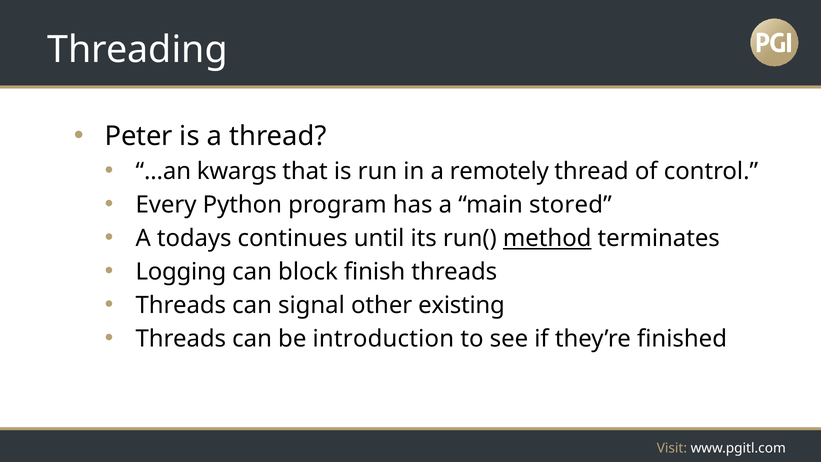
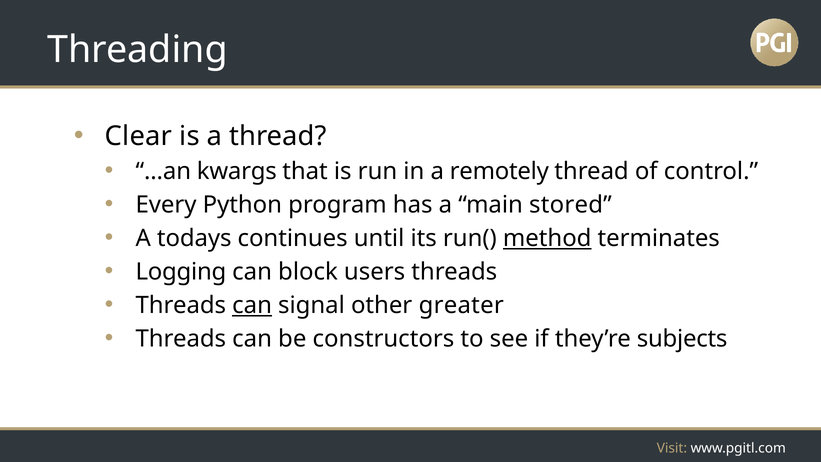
Peter: Peter -> Clear (138, 136)
finish: finish -> users (375, 272)
can underline: none -> present (252, 305)
existing: existing -> greater (461, 305)
introduction: introduction -> constructors (383, 339)
finished: finished -> subjects (682, 339)
